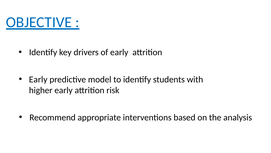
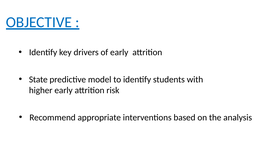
Early: Early -> State (38, 79)
